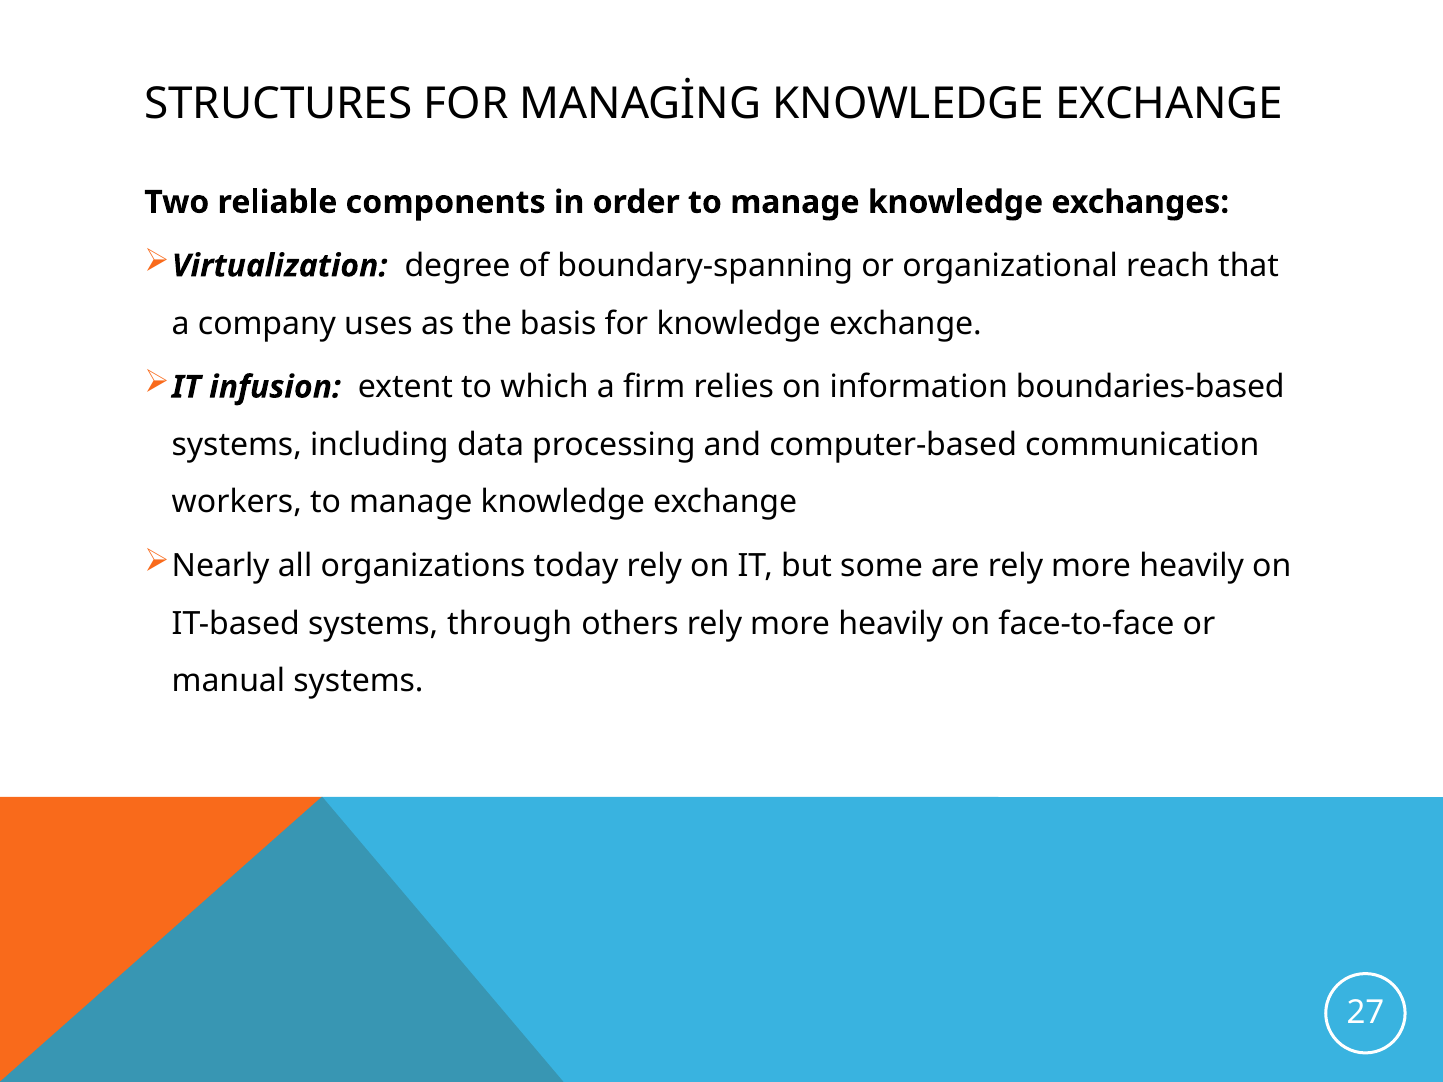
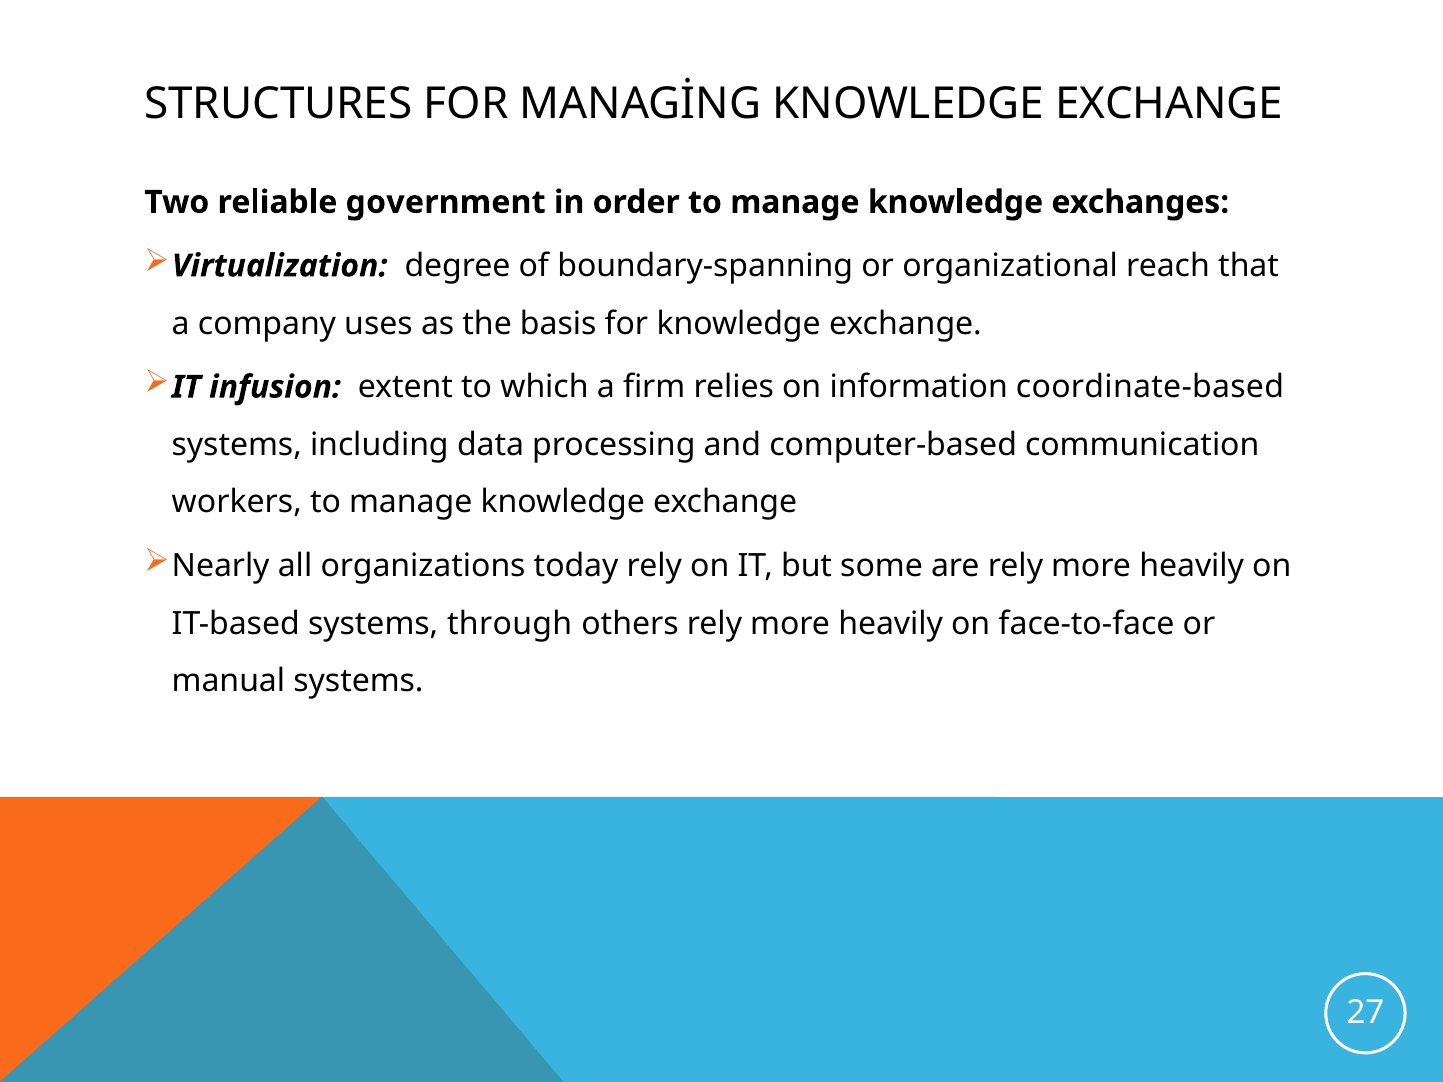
components: components -> government (446, 202)
boundaries-based: boundaries-based -> coordinate-based (1150, 387)
